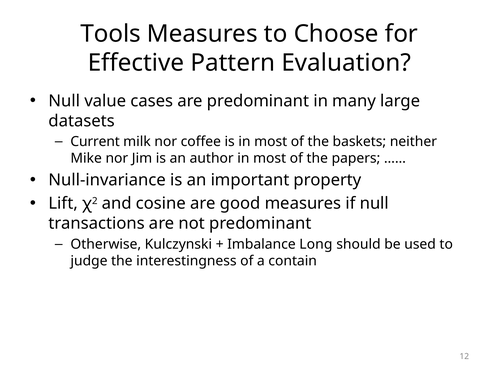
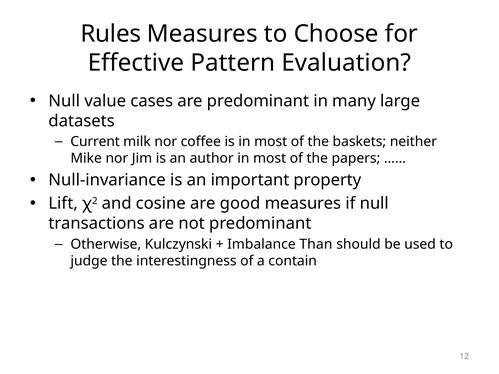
Tools: Tools -> Rules (111, 34)
Long: Long -> Than (316, 244)
